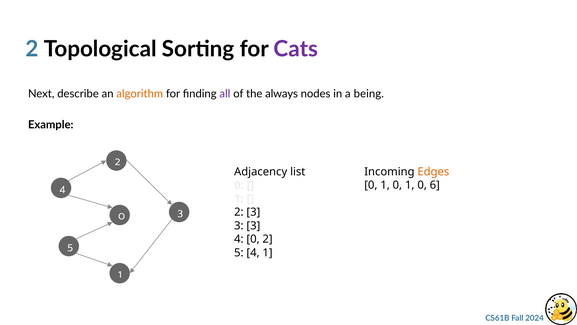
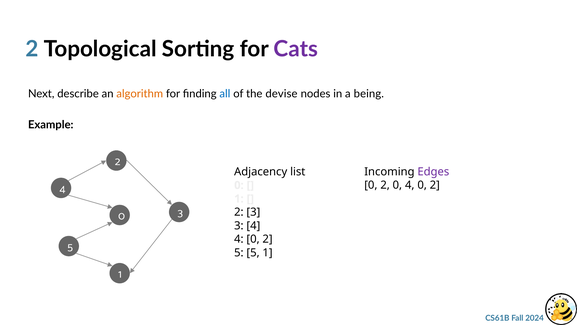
all colour: purple -> blue (225, 94)
always: always -> devise (281, 94)
Edges colour: orange -> purple (433, 172)
1: 1 -> 2 (385, 185)
1: 1 -> 4 (410, 185)
6: 6 -> 2 (435, 185)
3: 3 -> 4 (253, 225)
4: 4 -> 5 (253, 252)
